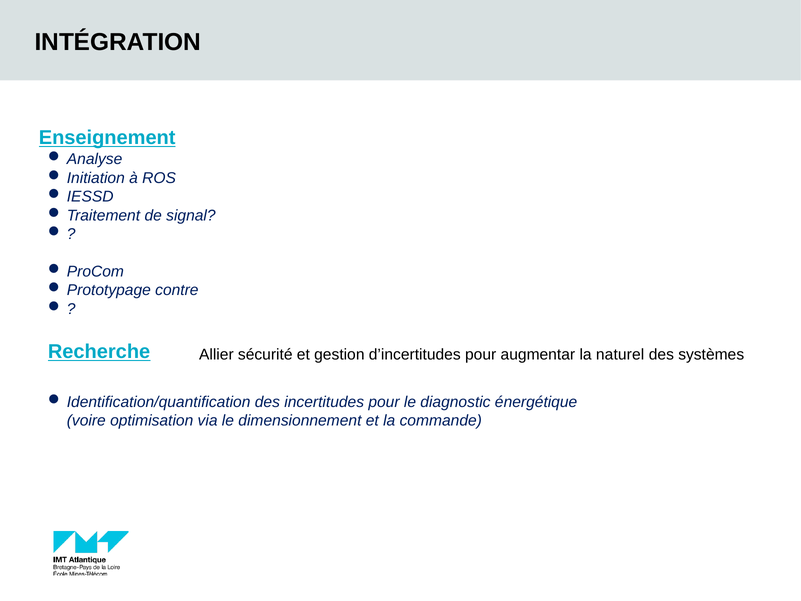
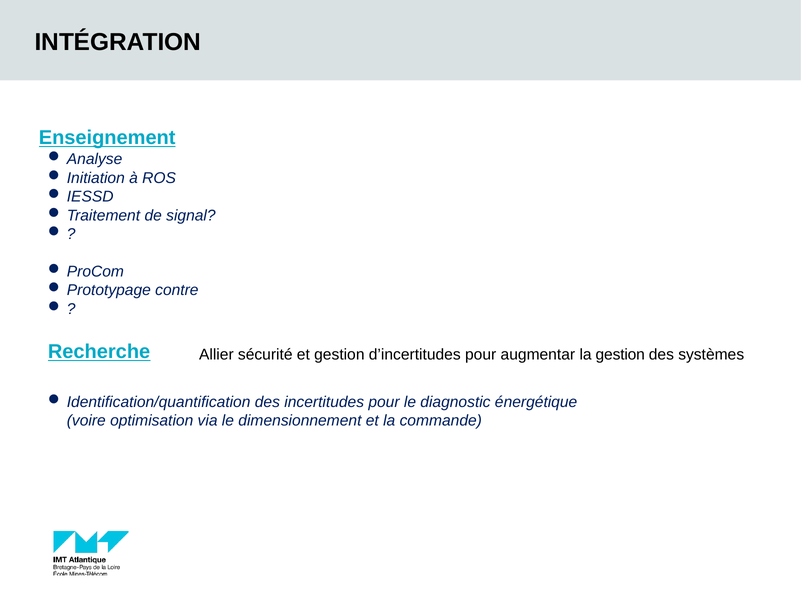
la naturel: naturel -> gestion (620, 354)
